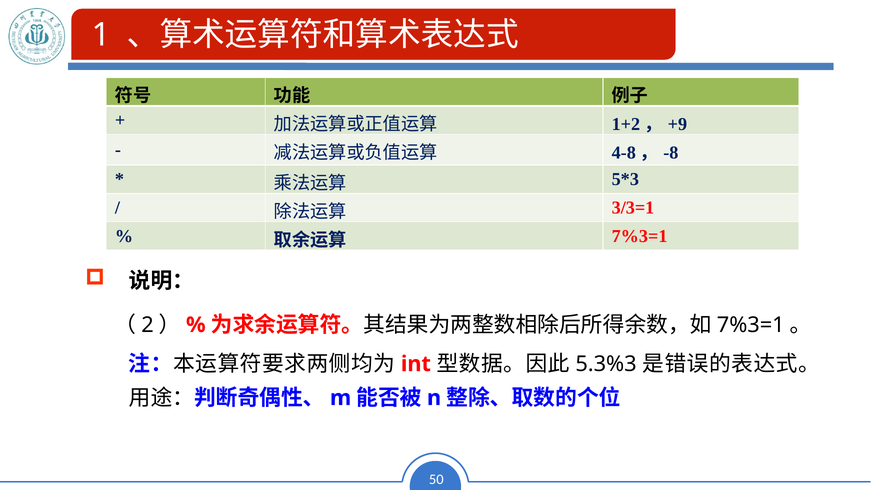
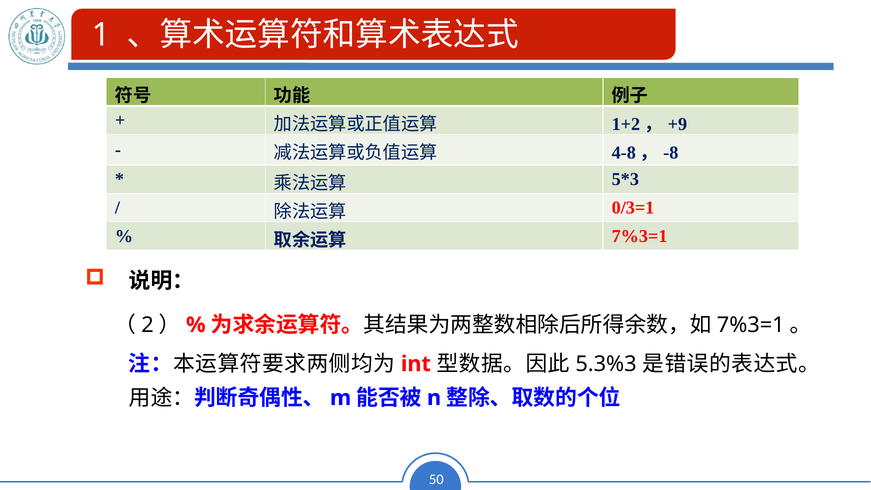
3/3=1: 3/3=1 -> 0/3=1 (633, 208)
